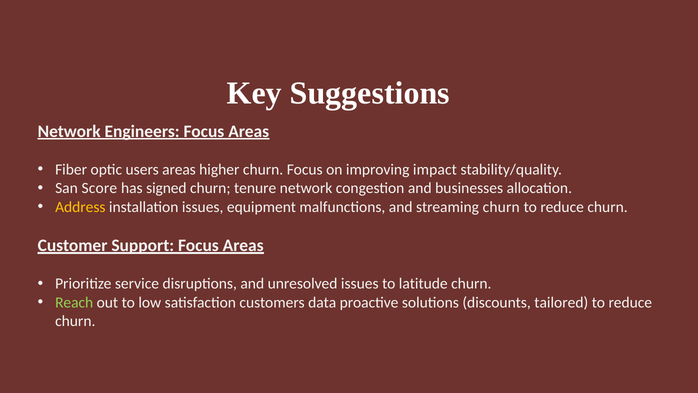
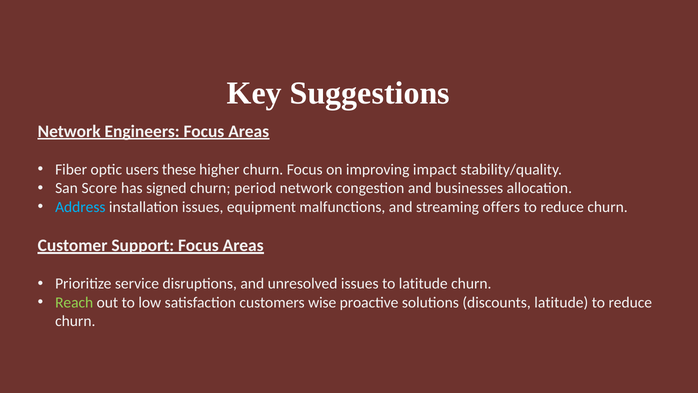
users areas: areas -> these (179, 169)
tenure: tenure -> period (255, 188)
Address colour: yellow -> light blue (80, 207)
streaming churn: churn -> offers (501, 207)
data: data -> wise (322, 302)
discounts tailored: tailored -> latitude (561, 302)
